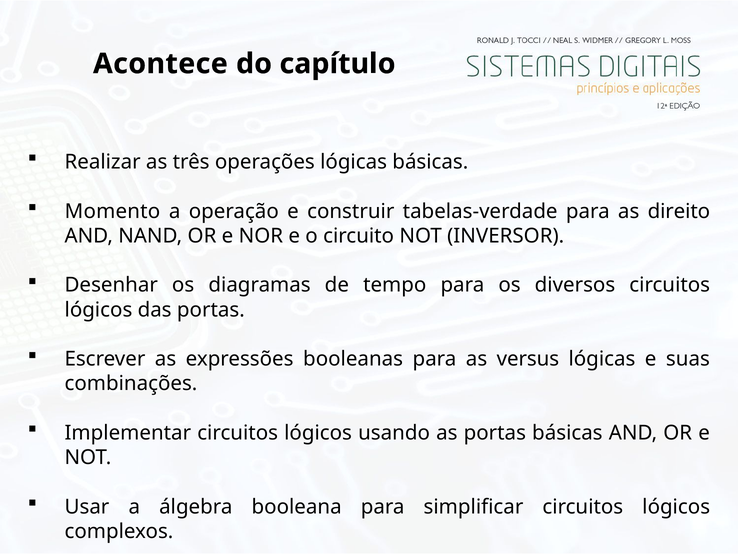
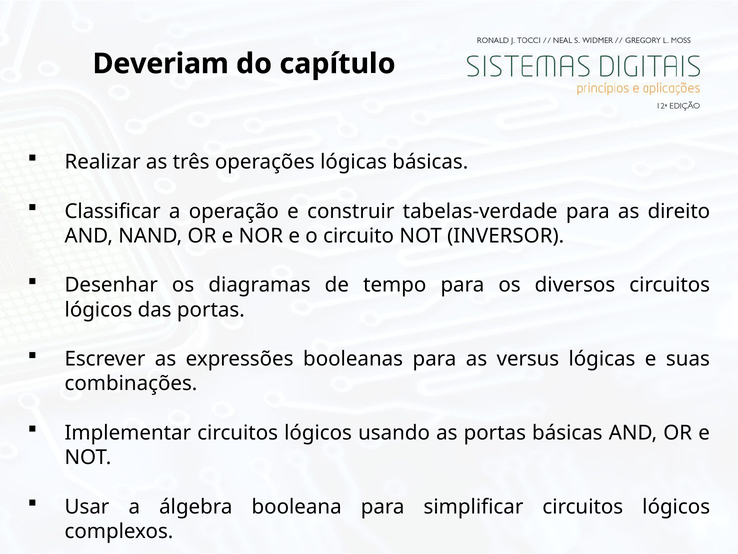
Acontece: Acontece -> Deveriam (161, 64)
Momento: Momento -> Classificar (113, 211)
